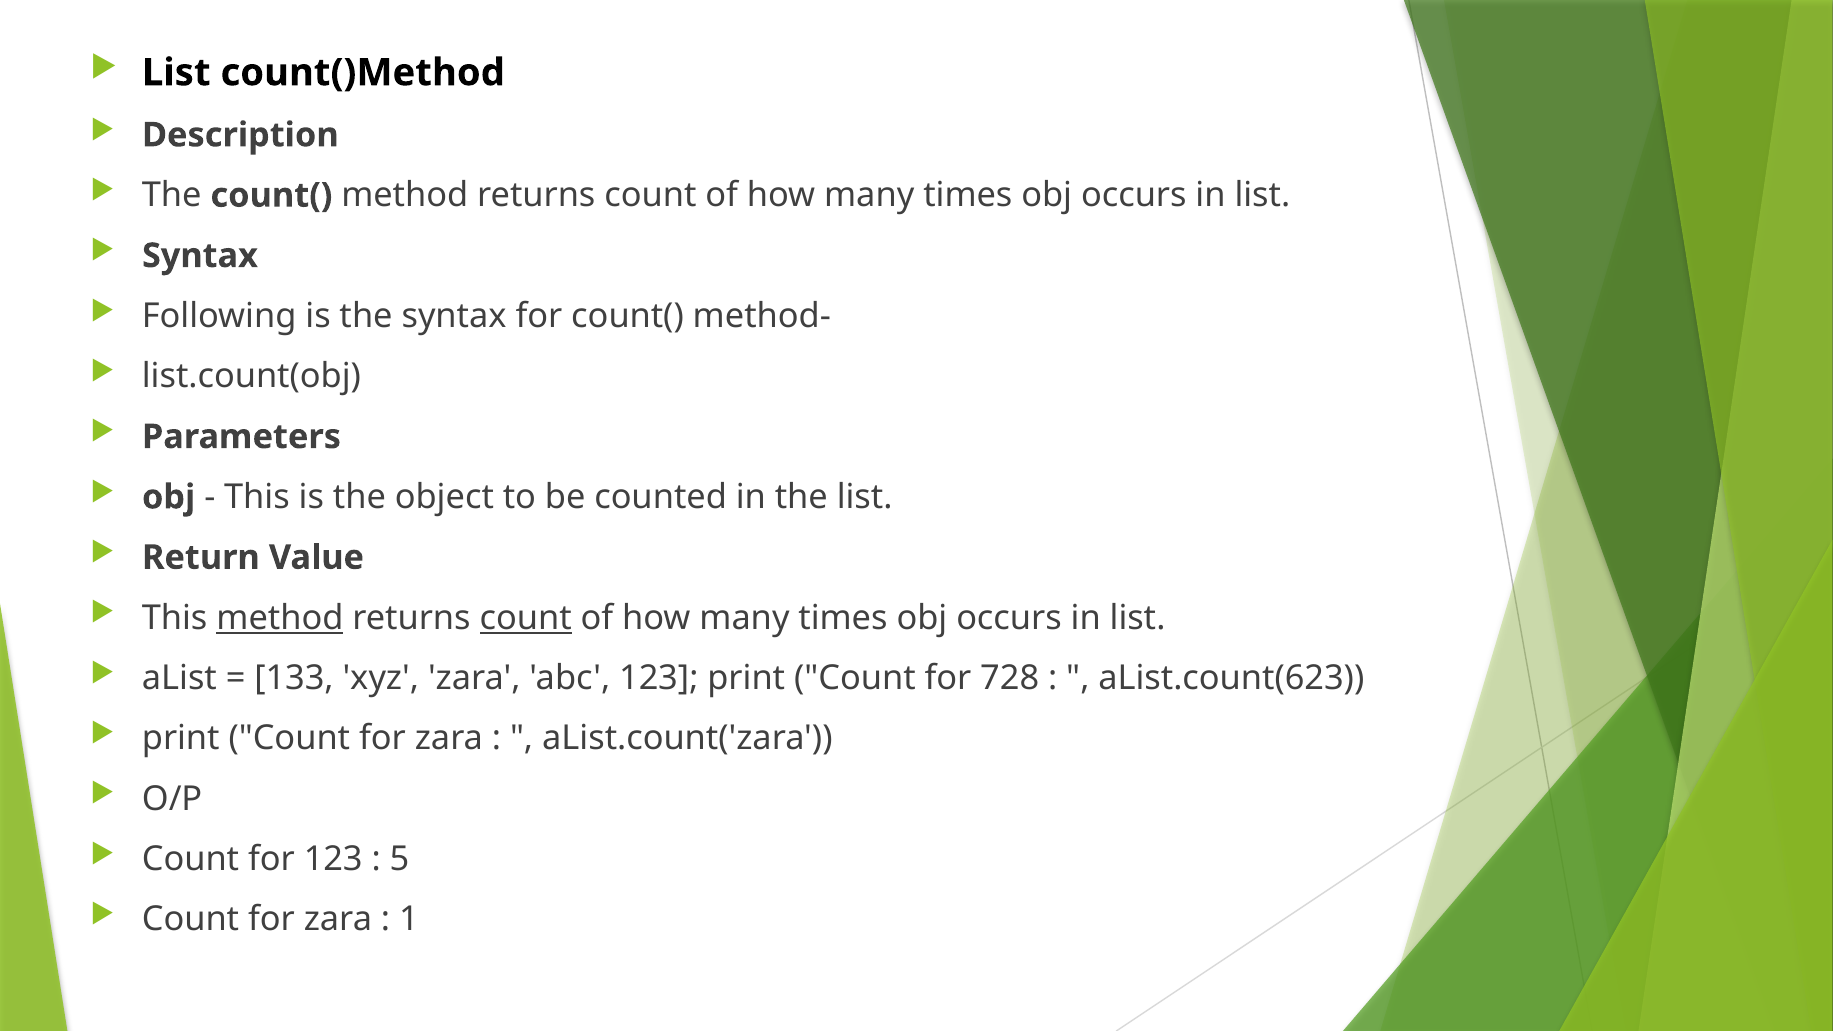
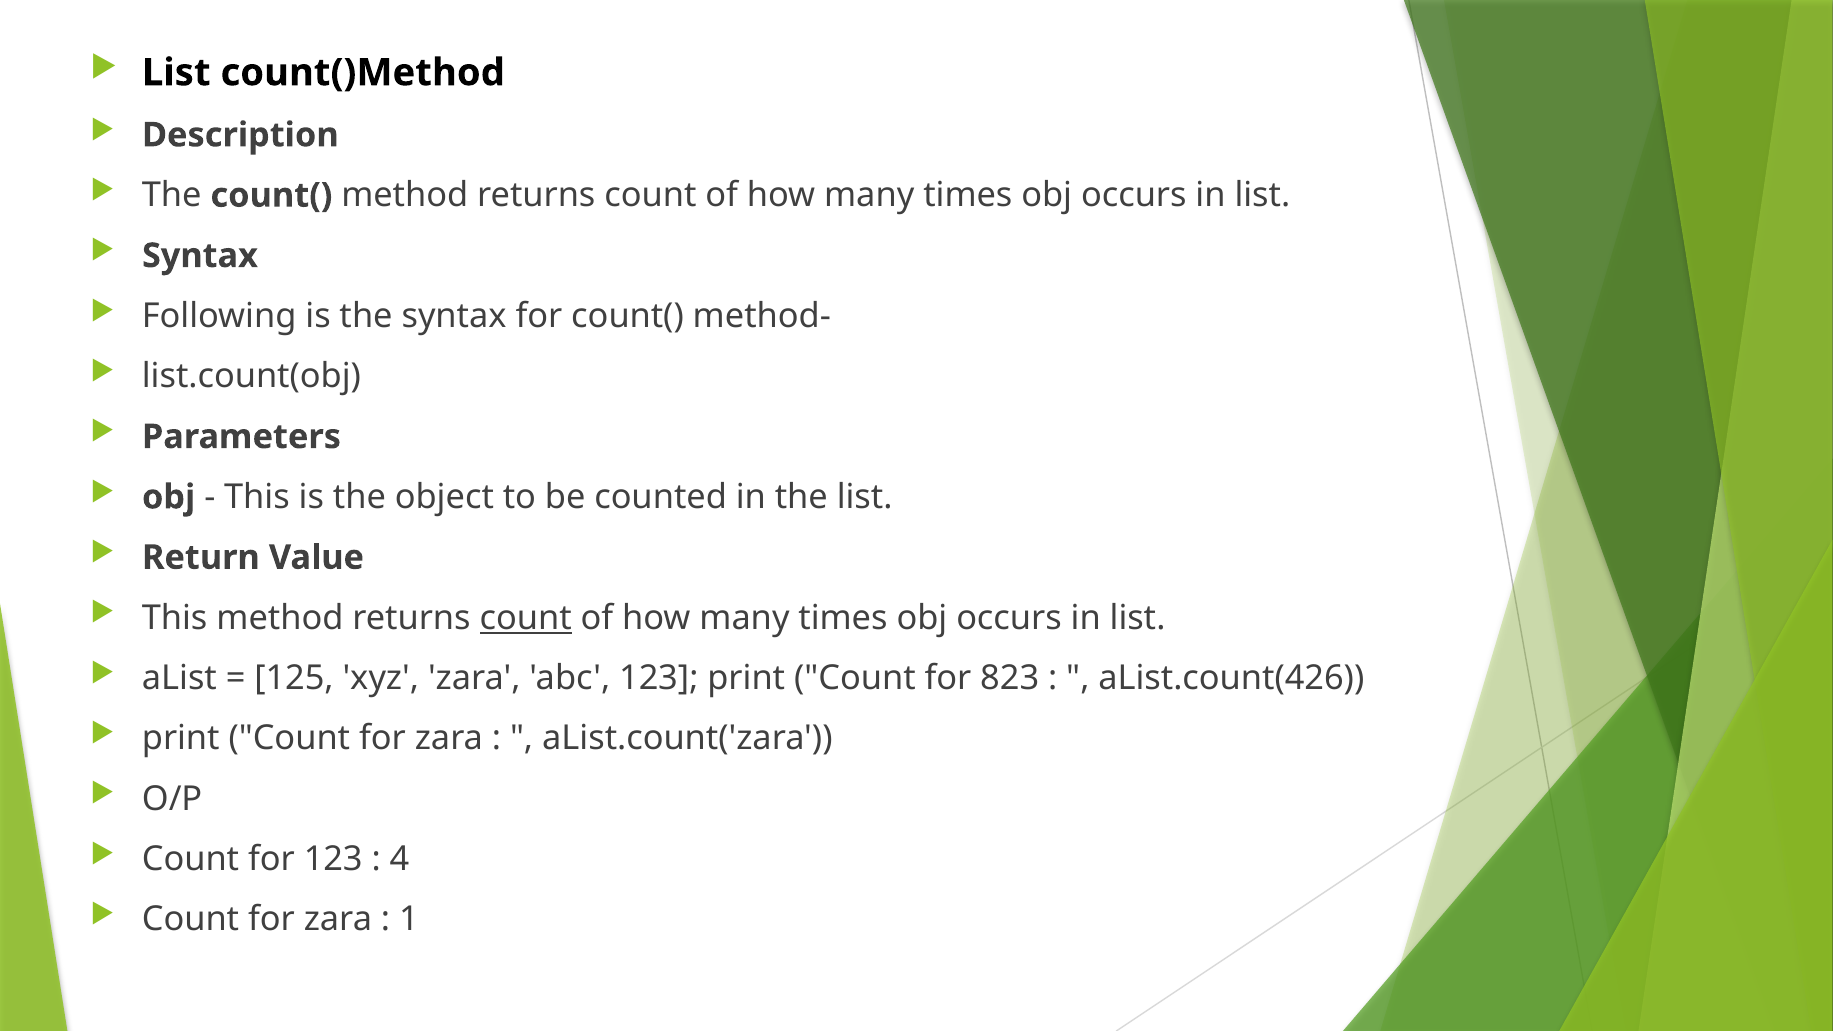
method underline: present -> none (280, 618)
133: 133 -> 125 (294, 678)
728: 728 -> 823 (1010, 678)
aList.count(623: aList.count(623 -> aList.count(426 (1231, 678)
5: 5 -> 4 (399, 859)
